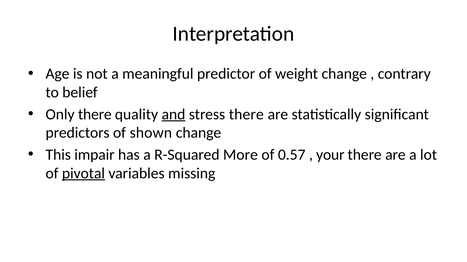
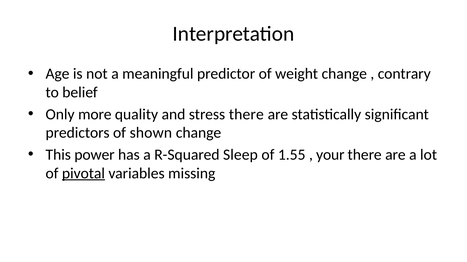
Only there: there -> more (95, 115)
and underline: present -> none (173, 115)
impair: impair -> power (95, 155)
More: More -> Sleep (240, 155)
0.57: 0.57 -> 1.55 (292, 155)
